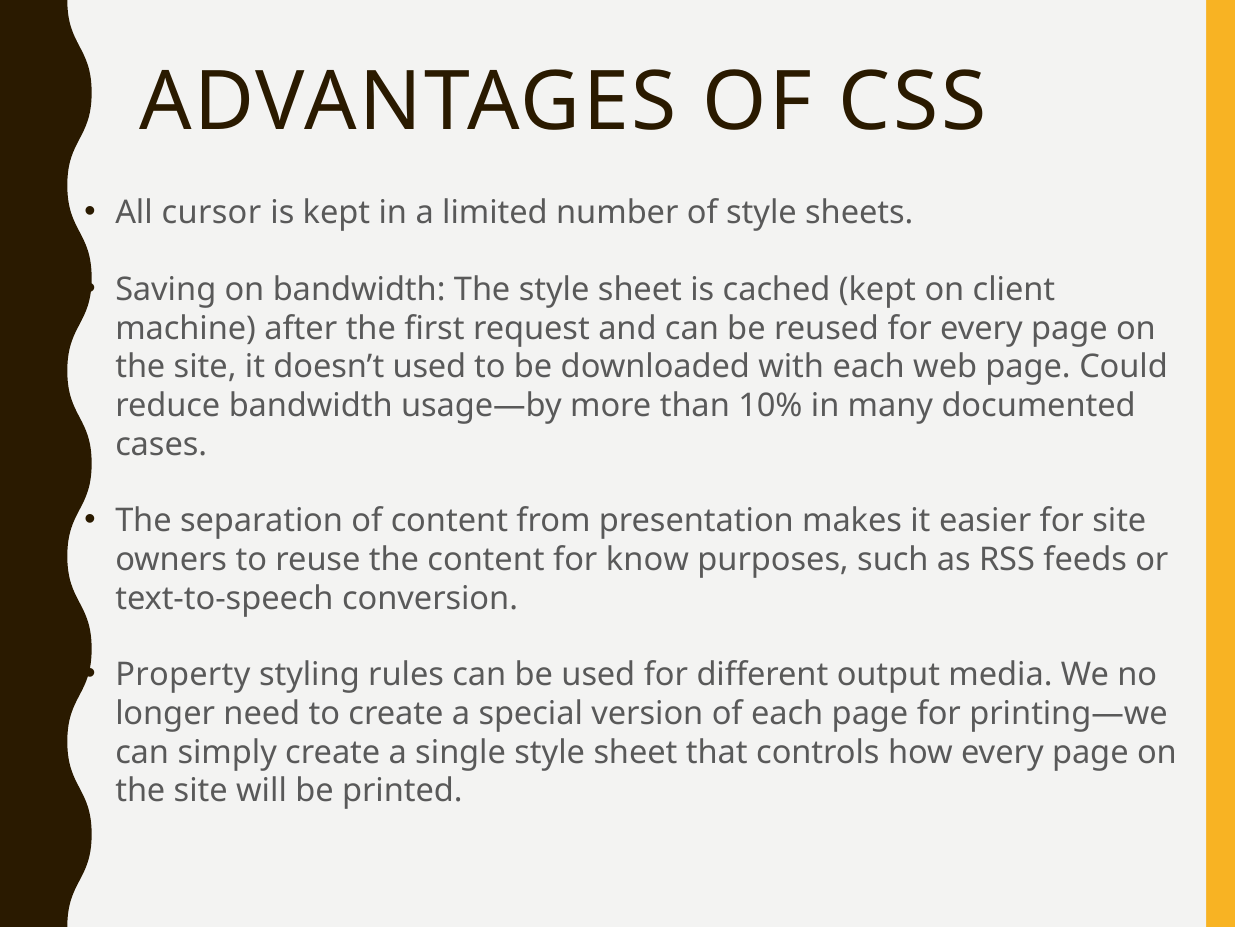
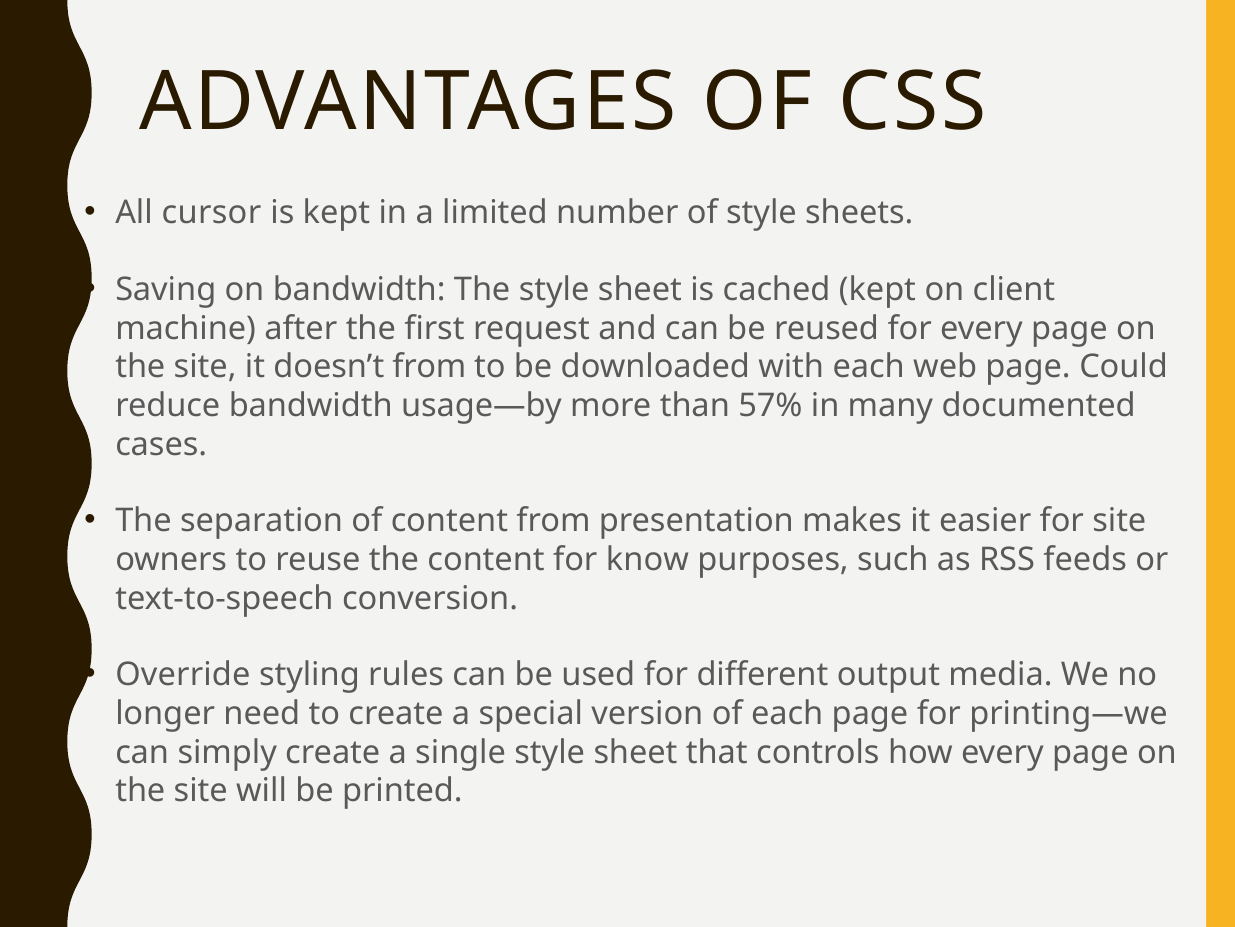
doesn’t used: used -> from (429, 367)
10%: 10% -> 57% (770, 405)
Property: Property -> Override (183, 675)
